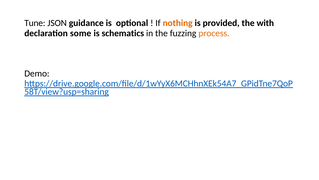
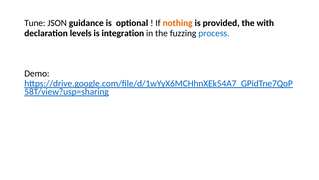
some: some -> levels (81, 33)
schematics: schematics -> integration (123, 33)
process colour: orange -> blue (214, 33)
